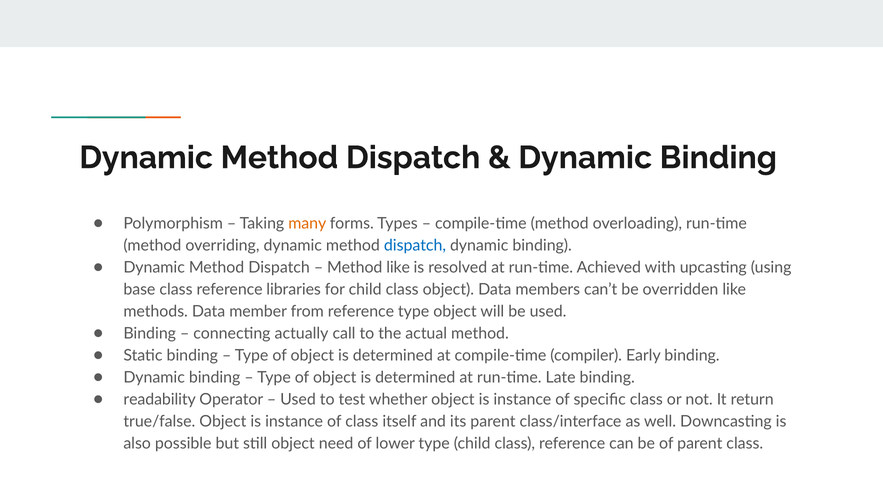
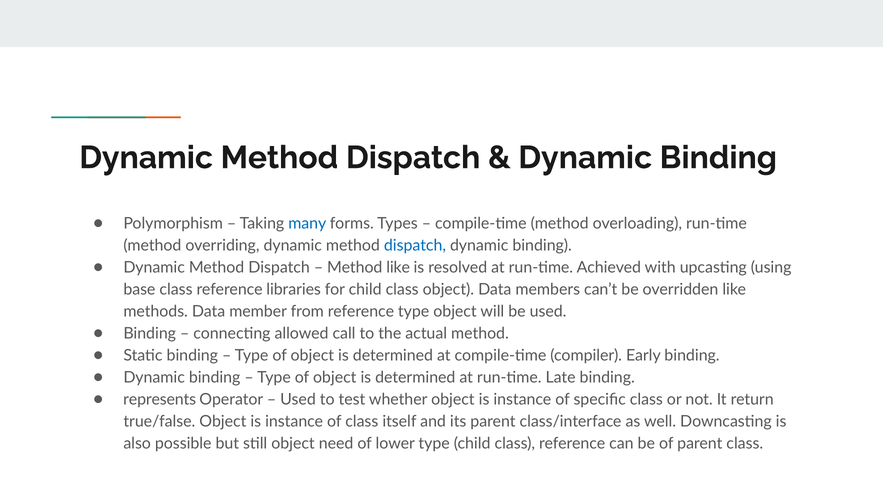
many colour: orange -> blue (307, 223)
actually: actually -> allowed (302, 333)
readability: readability -> represents (160, 399)
